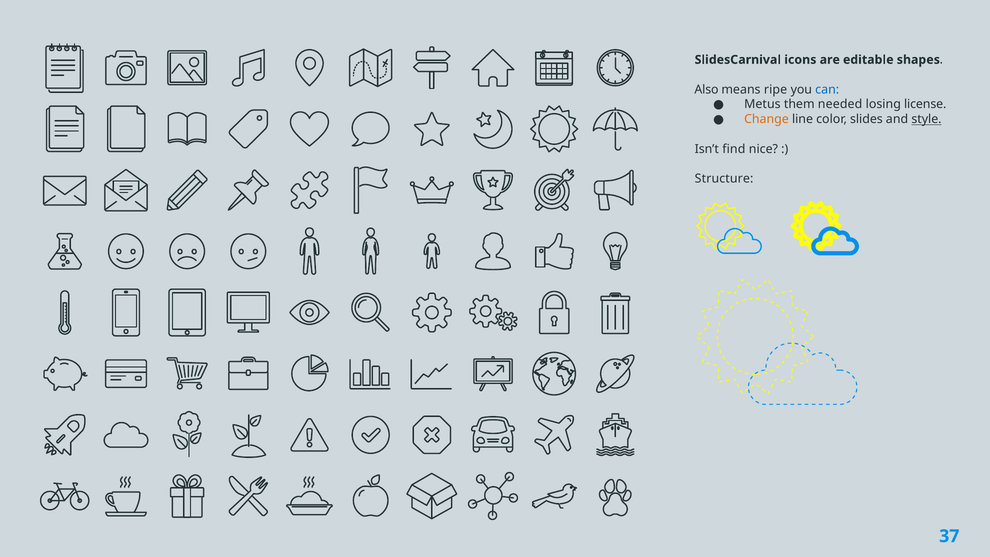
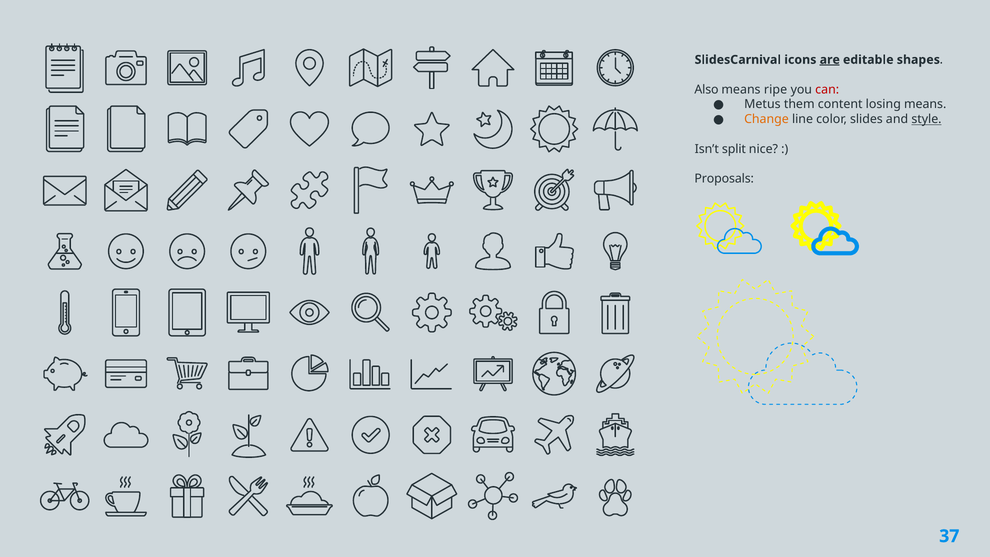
are underline: none -> present (830, 60)
can colour: blue -> red (827, 89)
needed: needed -> content (840, 104)
losing license: license -> means (925, 104)
find: find -> split (734, 149)
Structure: Structure -> Proposals (724, 179)
